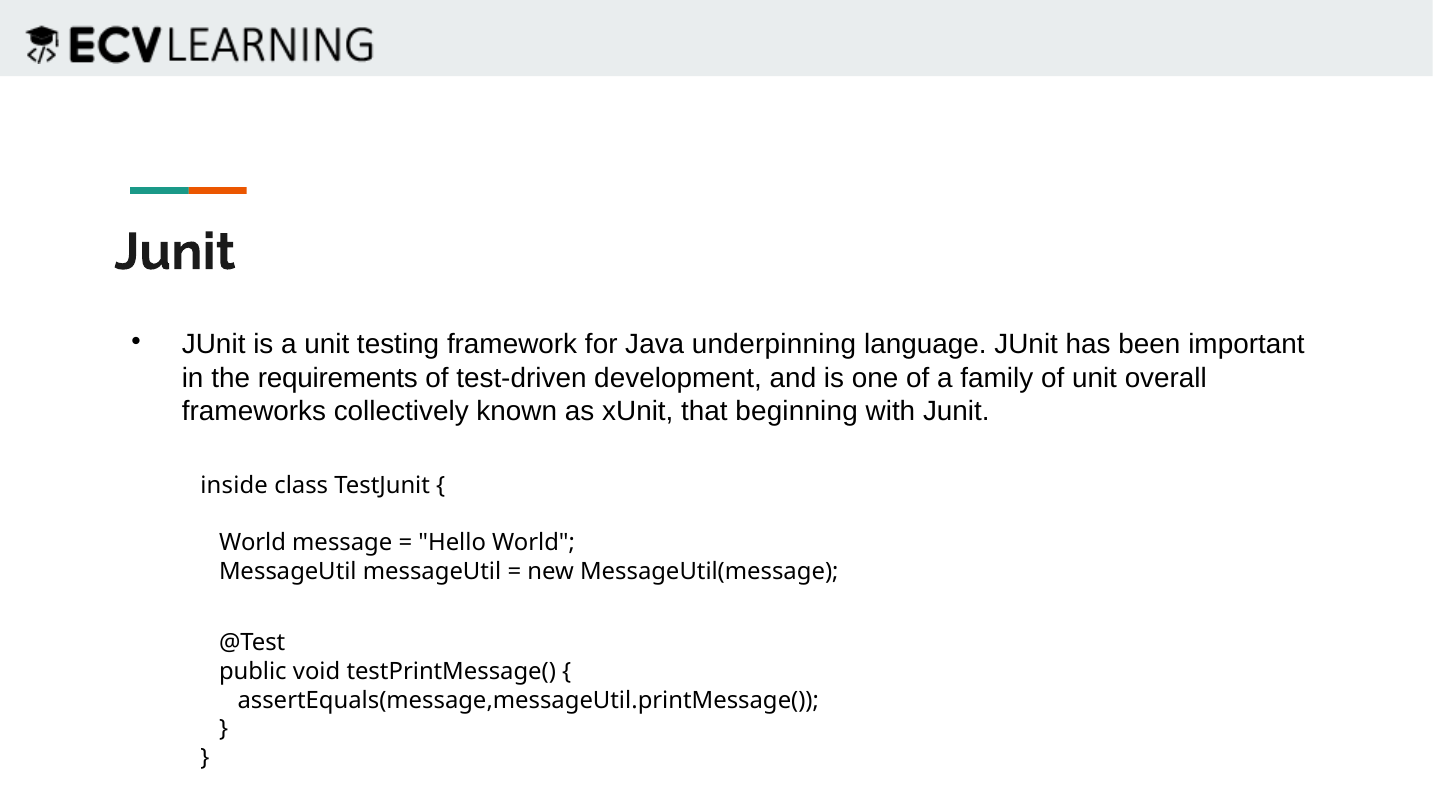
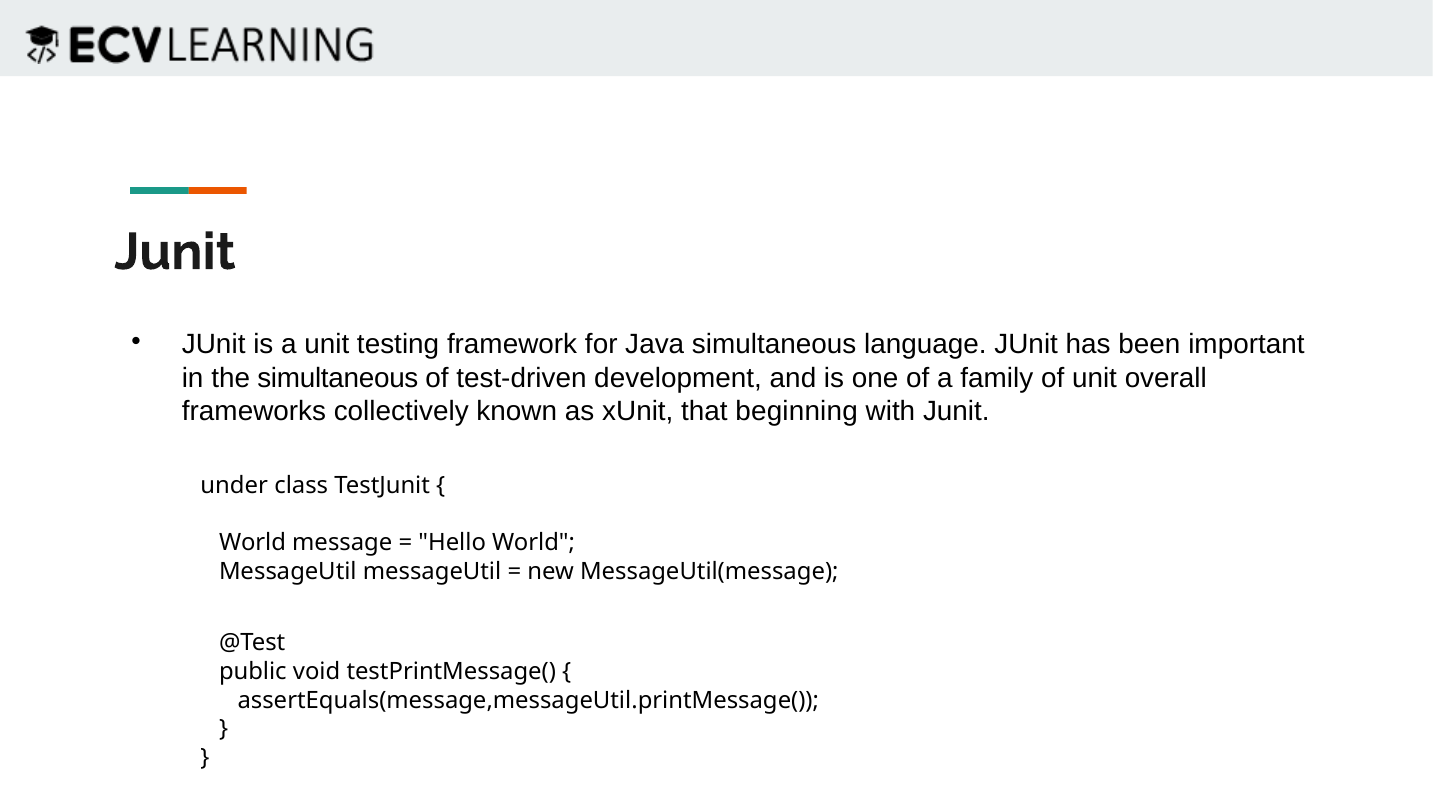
Java underpinning: underpinning -> simultaneous (774, 344)
the requirements: requirements -> simultaneous (338, 378)
inside: inside -> under (234, 485)
